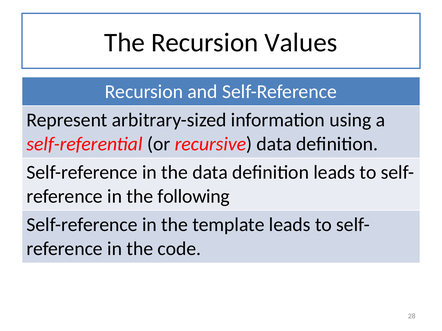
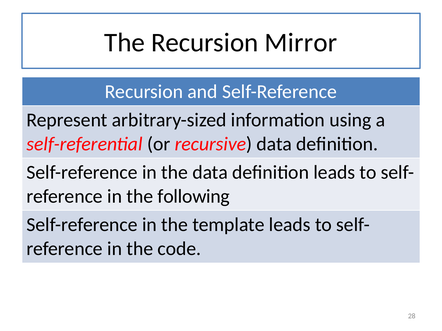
Values: Values -> Mirror (301, 43)
